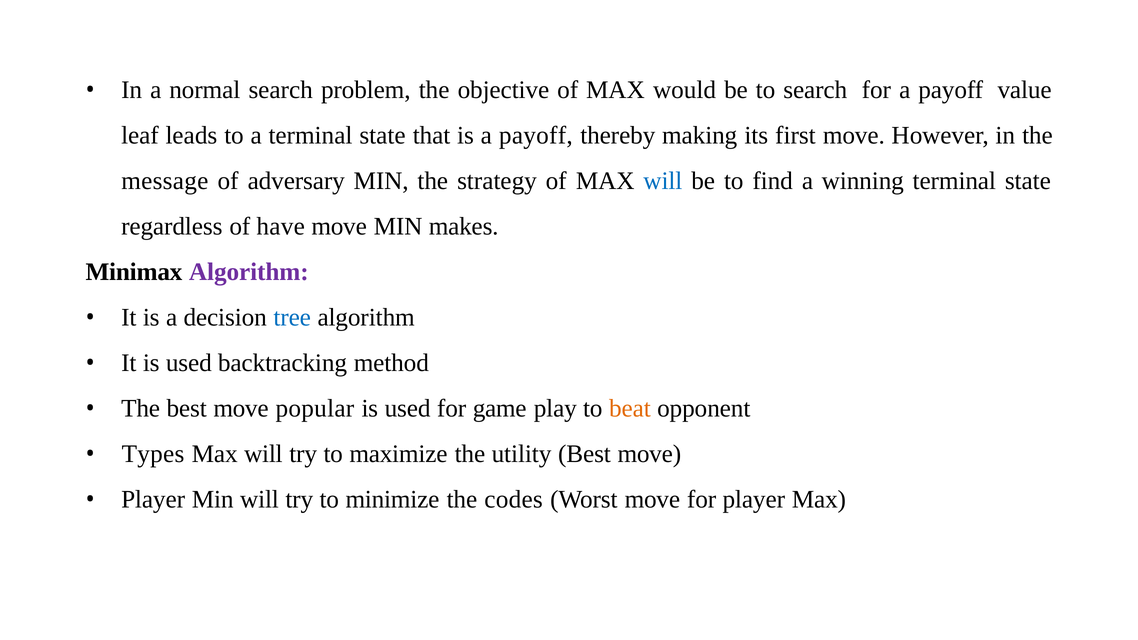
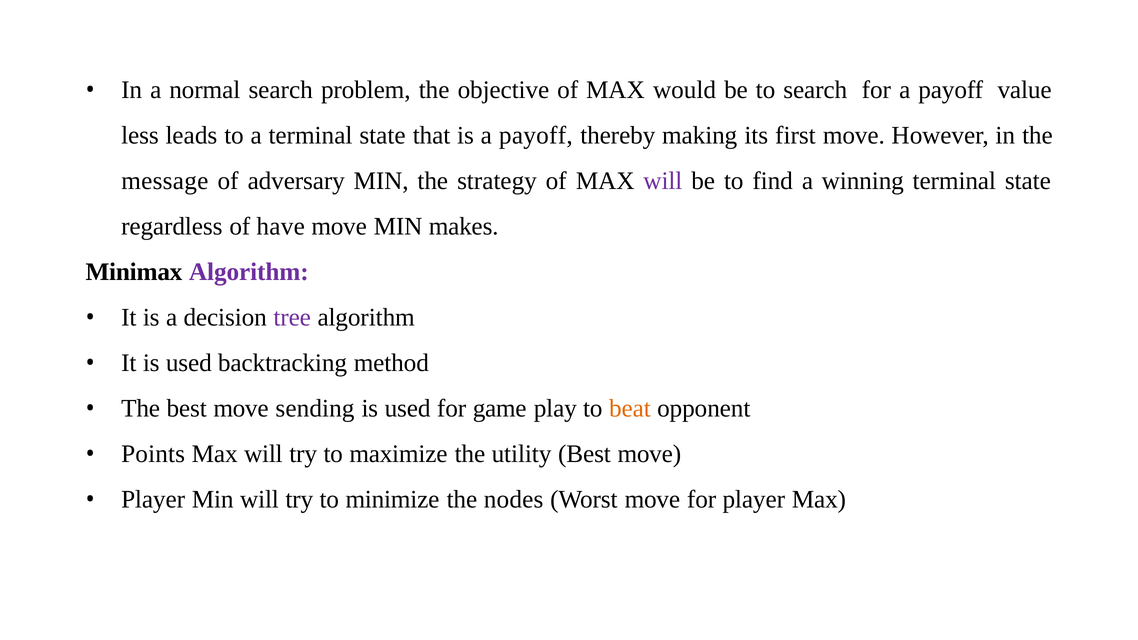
leaf: leaf -> less (140, 136)
will colour: blue -> purple (663, 181)
tree colour: blue -> purple (292, 318)
popular: popular -> sending (315, 409)
Types: Types -> Points (153, 454)
codes: codes -> nodes (514, 500)
